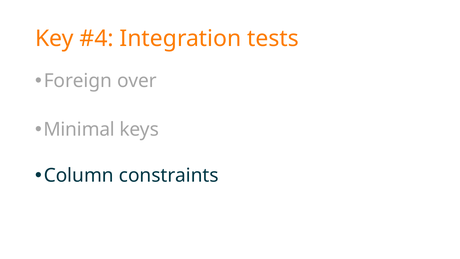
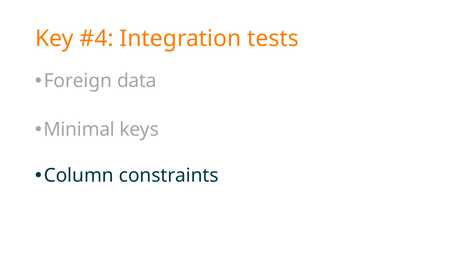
over: over -> data (137, 81)
